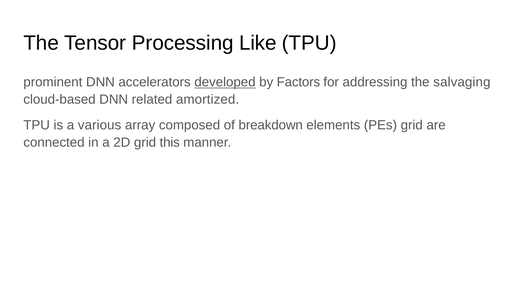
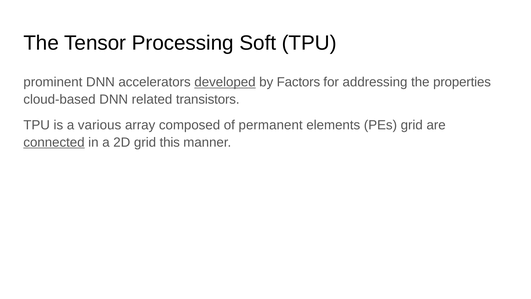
Like: Like -> Soft (258, 43)
salvaging: salvaging -> properties (462, 82)
amortized: amortized -> transistors (208, 99)
breakdown: breakdown -> permanent (271, 125)
connected underline: none -> present (54, 142)
